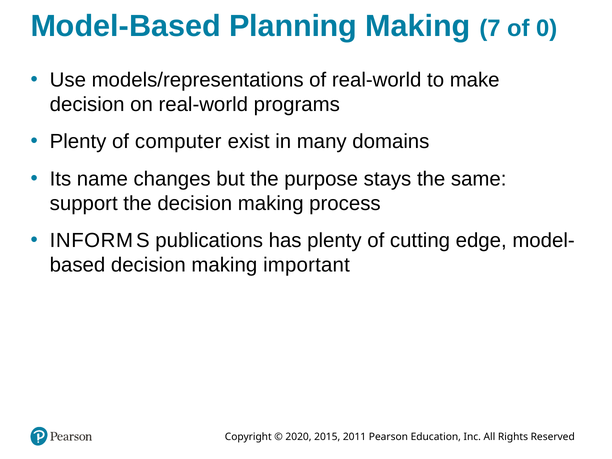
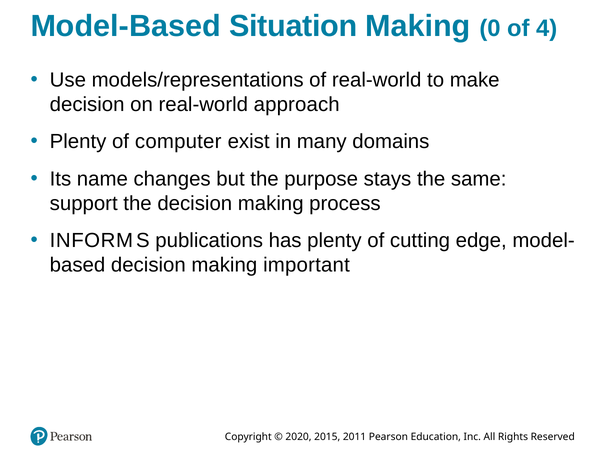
Planning: Planning -> Situation (293, 26)
7: 7 -> 0 (490, 29)
0: 0 -> 4 (547, 29)
programs: programs -> approach (297, 104)
